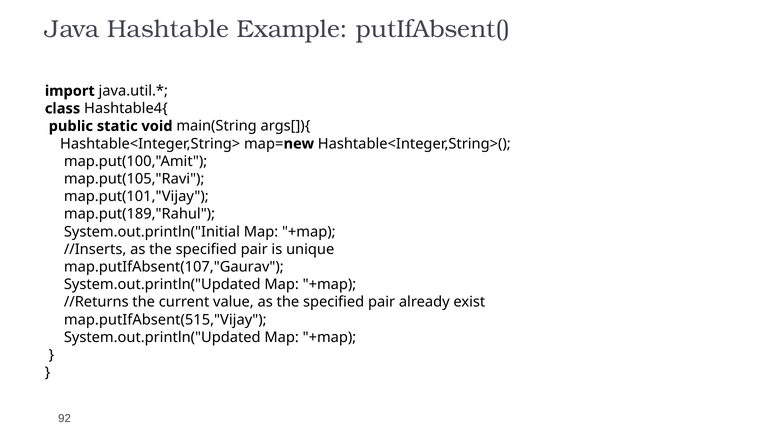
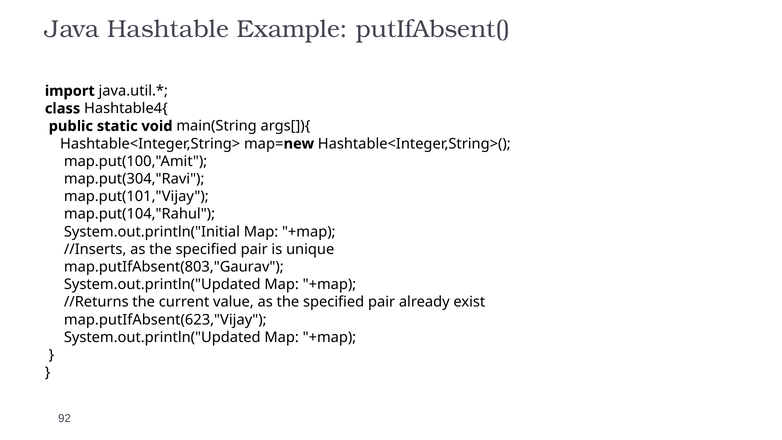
map.put(105,"Ravi: map.put(105,"Ravi -> map.put(304,"Ravi (134, 179)
map.put(189,"Rahul: map.put(189,"Rahul -> map.put(104,"Rahul (140, 214)
map.putIfAbsent(107,"Gaurav: map.putIfAbsent(107,"Gaurav -> map.putIfAbsent(803,"Gaurav (174, 267)
map.putIfAbsent(515,"Vijay: map.putIfAbsent(515,"Vijay -> map.putIfAbsent(623,"Vijay (165, 320)
